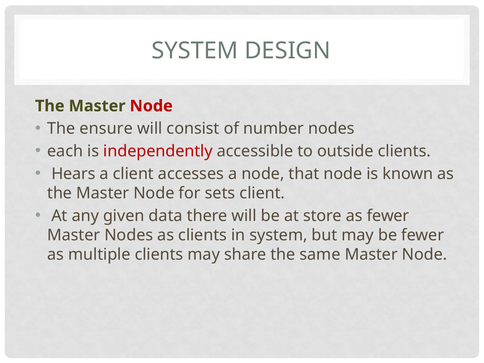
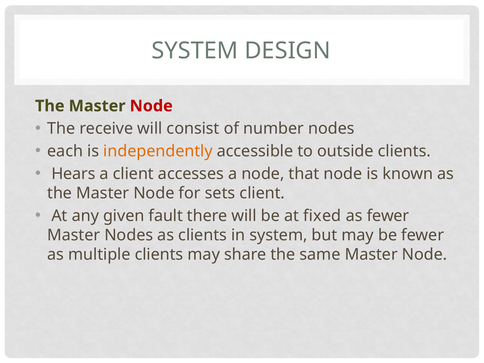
ensure: ensure -> receive (106, 129)
independently colour: red -> orange (158, 151)
data: data -> fault (166, 216)
store: store -> fixed (322, 216)
